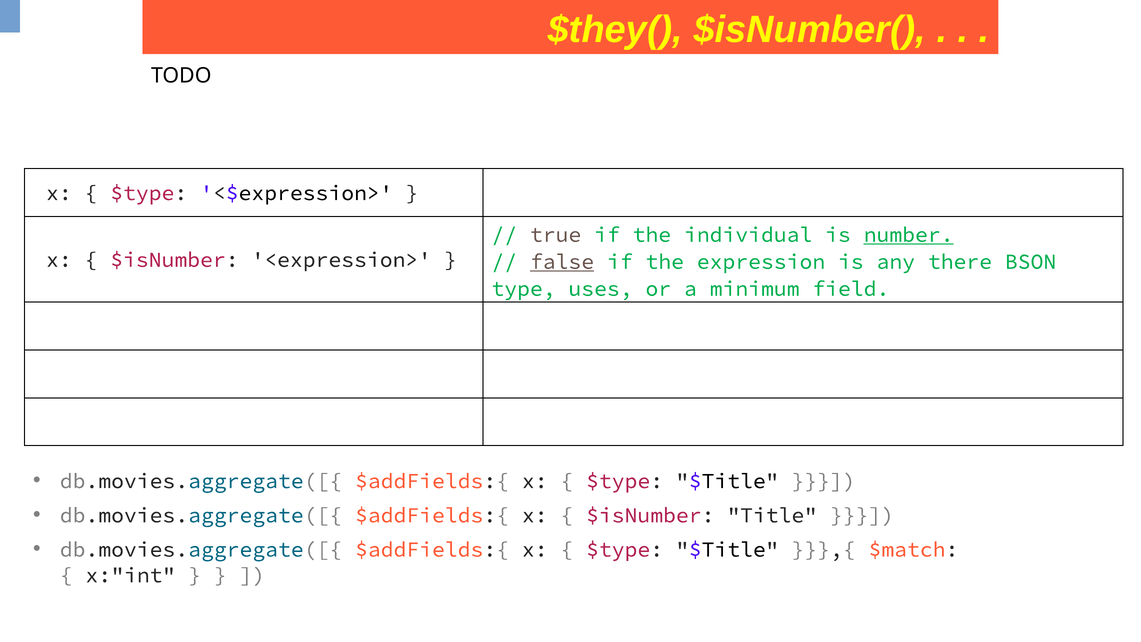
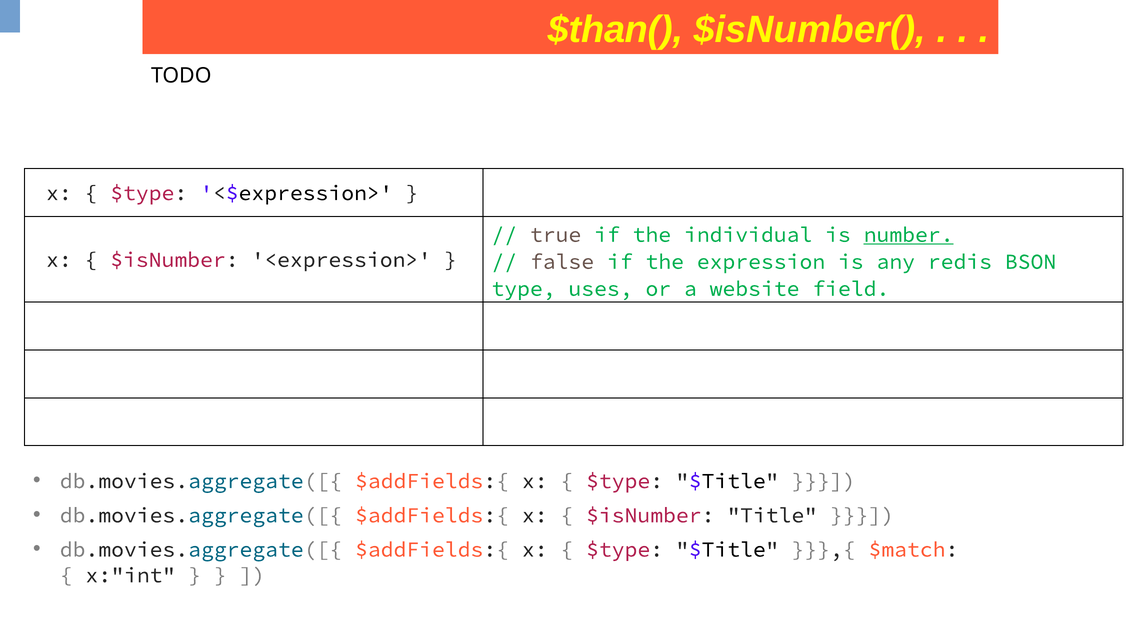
$they(: $they( -> $than( (616, 30)
false underline: present -> none (562, 262)
there: there -> redis (960, 262)
minimum: minimum -> website (755, 289)
